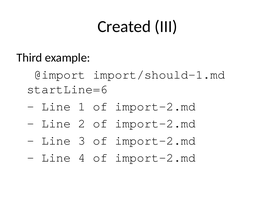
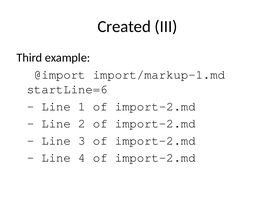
import/should-1.md: import/should-1.md -> import/markup-1.md (159, 75)
